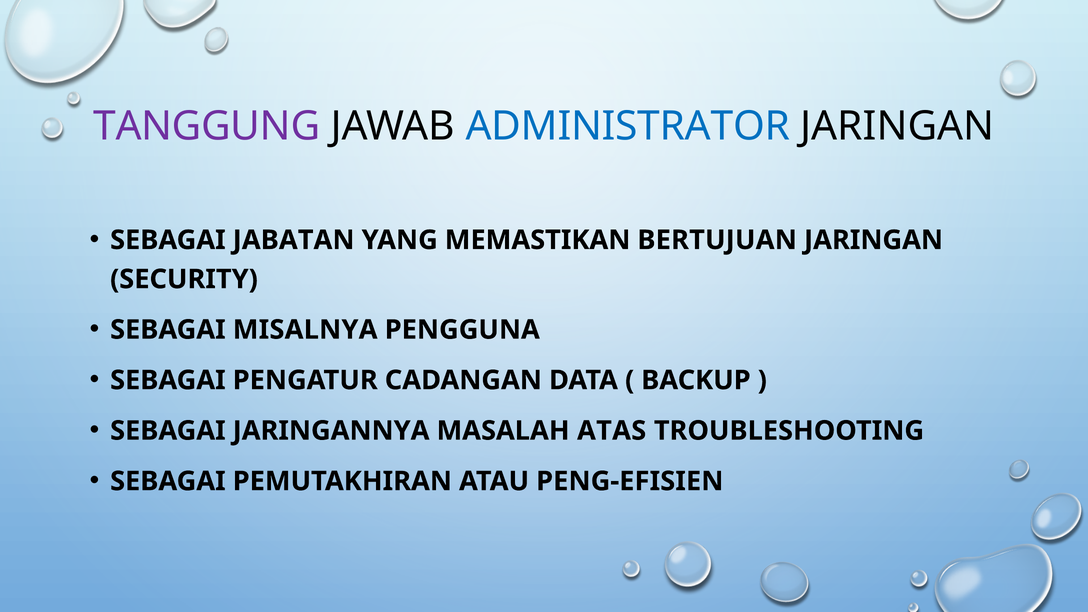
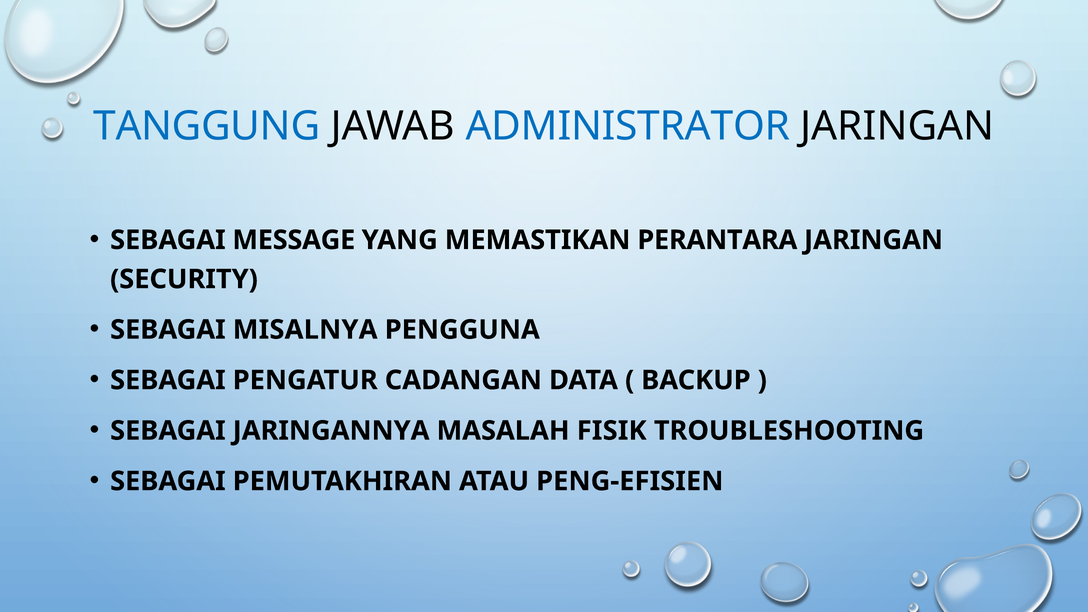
TANGGUNG colour: purple -> blue (207, 126)
JABATAN: JABATAN -> MESSAGE (294, 240)
BERTUJUAN: BERTUJUAN -> PERANTARA (717, 240)
ATAS: ATAS -> FISIK (612, 431)
